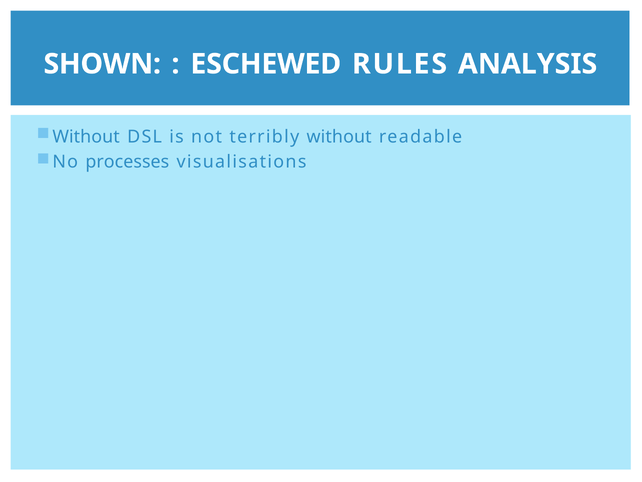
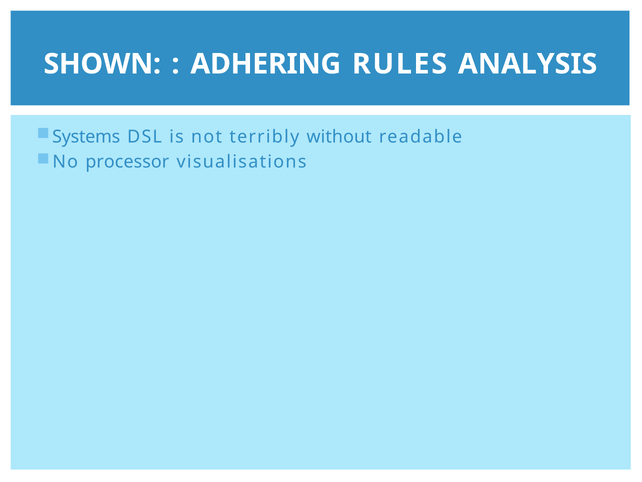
ESCHEWED: ESCHEWED -> ADHERING (266, 64)
Without: Without -> Systems (86, 137)
processes: processes -> processor (127, 162)
